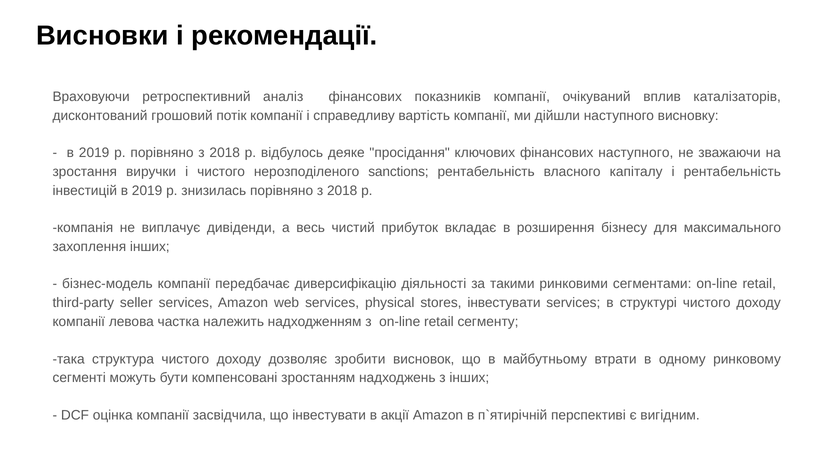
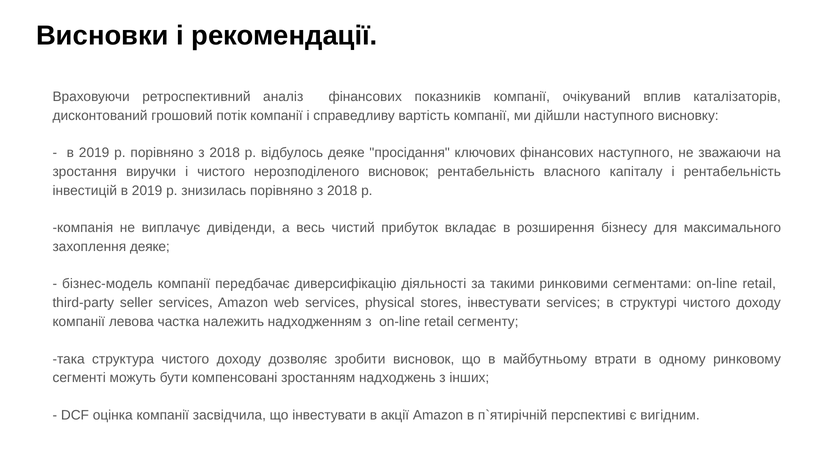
нерозподіленого sanctions: sanctions -> висновок (398, 171)
захоплення інших: інших -> деяке (150, 246)
